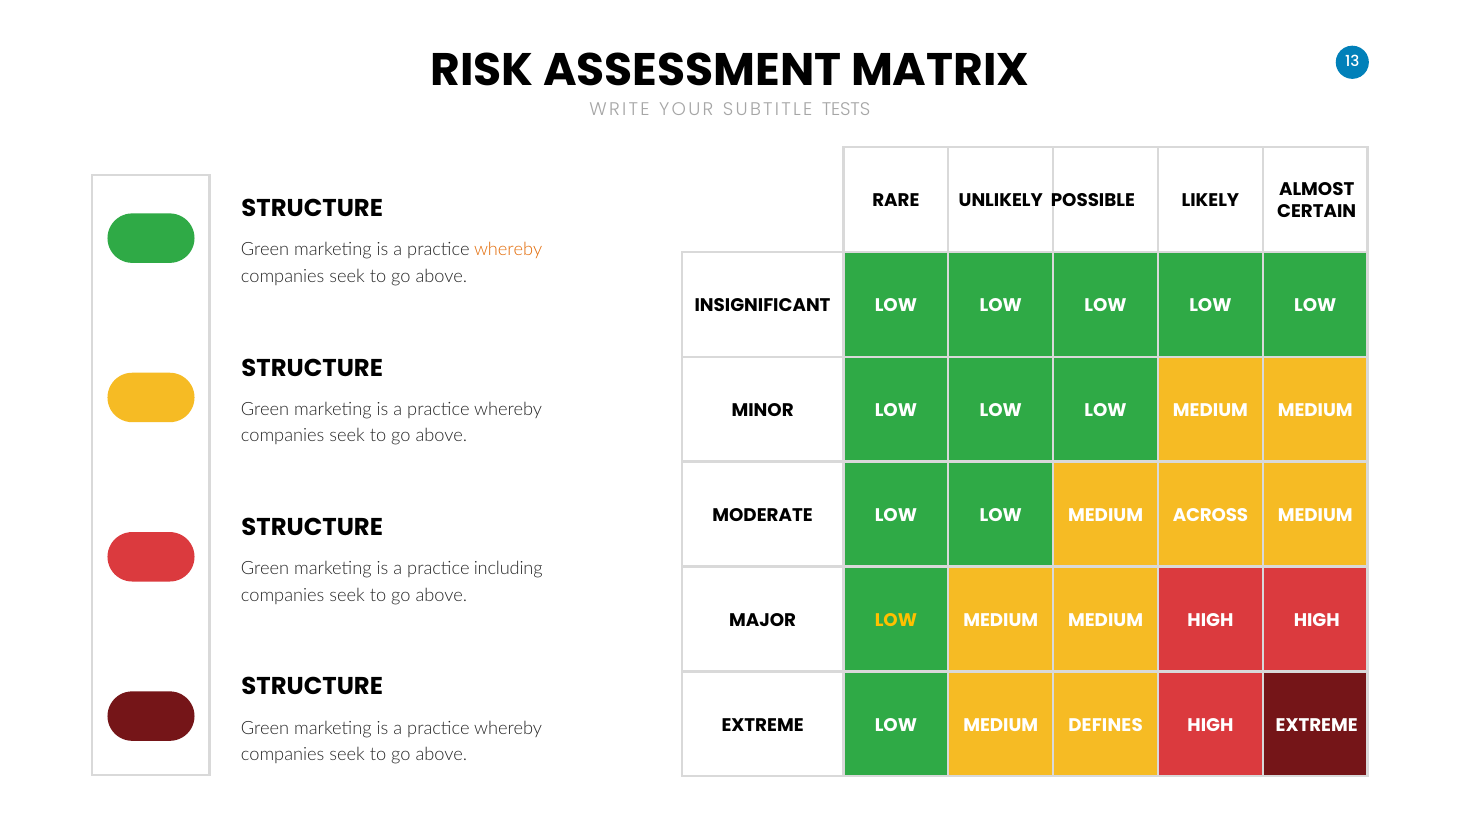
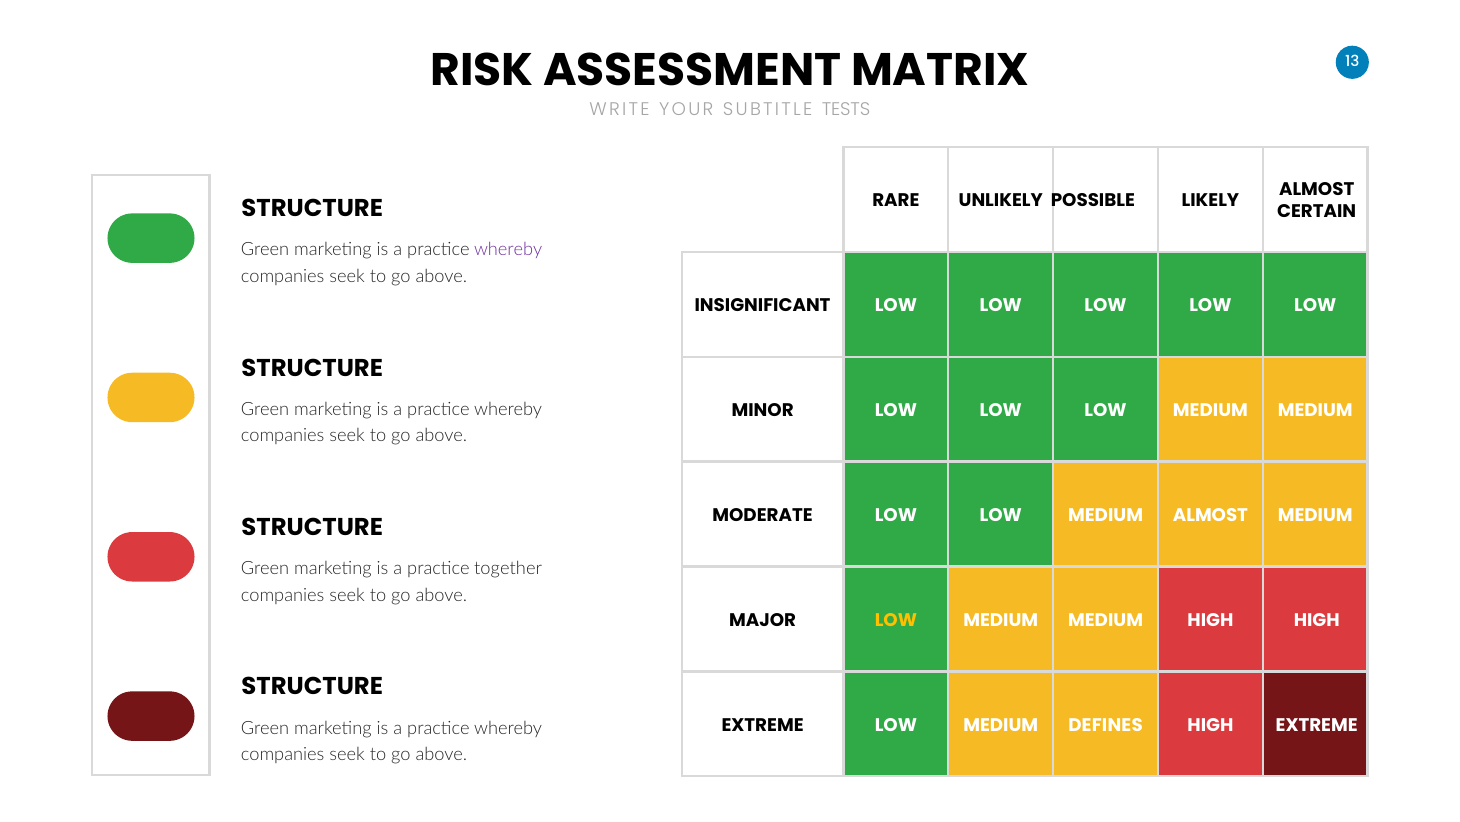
whereby colour: orange -> purple (508, 250)
ACROSS: ACROSS -> ALMOST (1210, 515)
including: including -> together (508, 568)
